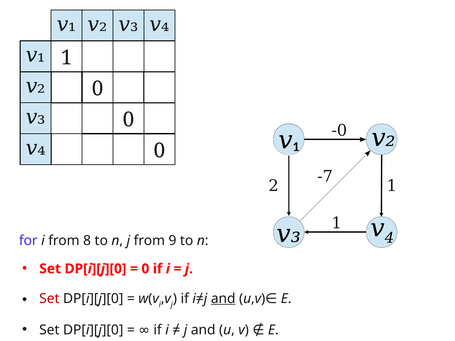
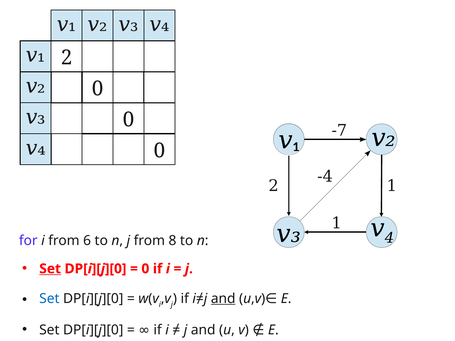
v₁ 1: 1 -> 2 (67, 58)
-0: -0 -> -7 (339, 130)
-7: -7 -> -4 (325, 177)
8: 8 -> 6 (87, 241)
9: 9 -> 8 (173, 241)
Set underline: none -> present (50, 269)
Set colour: red -> blue (49, 298)
